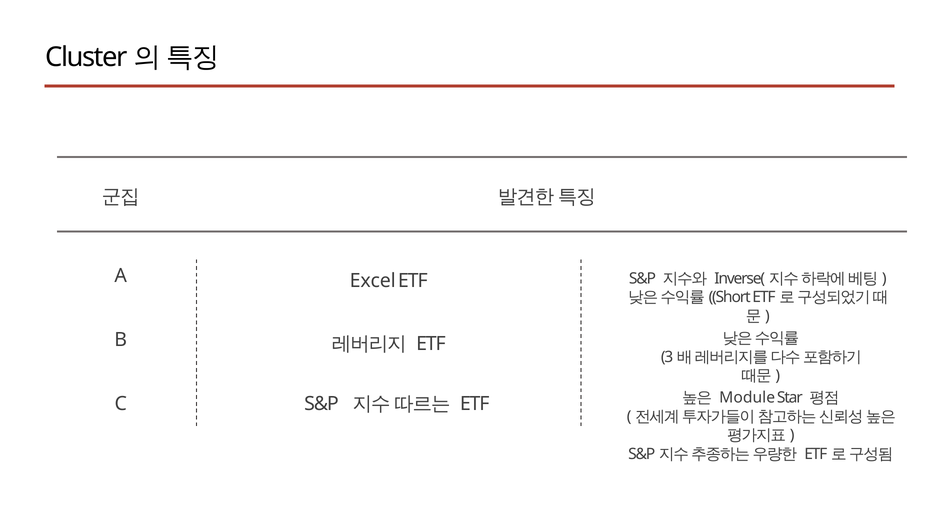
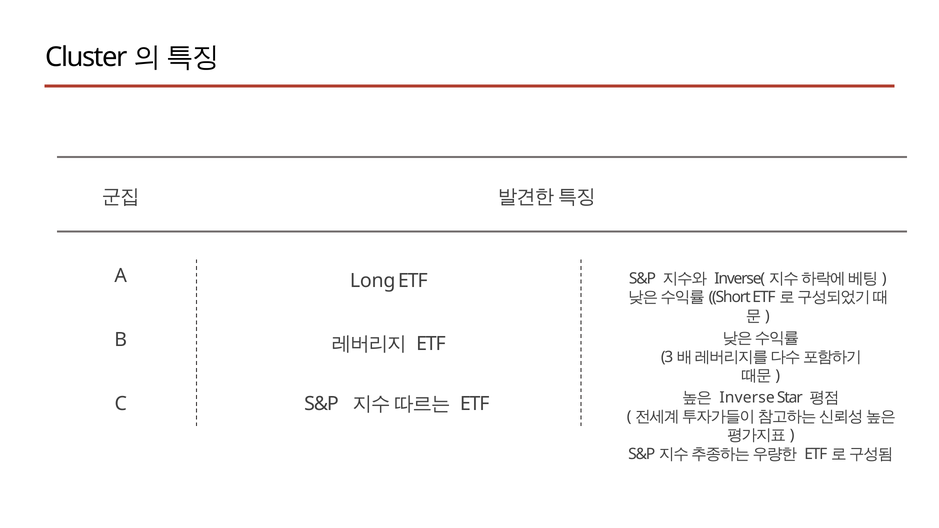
Excel: Excel -> Long (373, 281)
Module: Module -> Inverse (747, 398)
